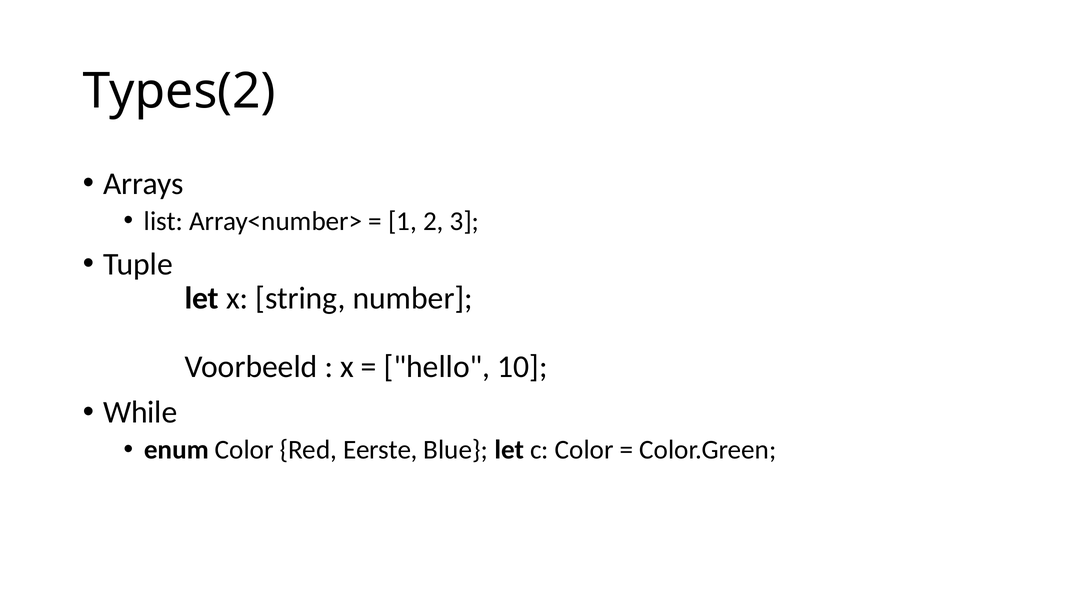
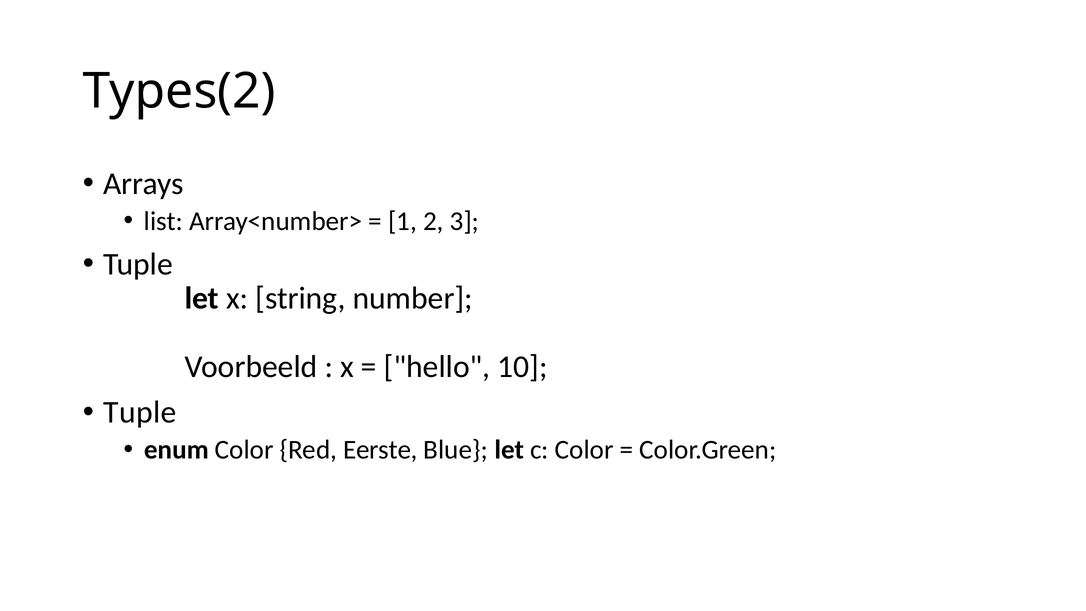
While: While -> Tuple (140, 412)
